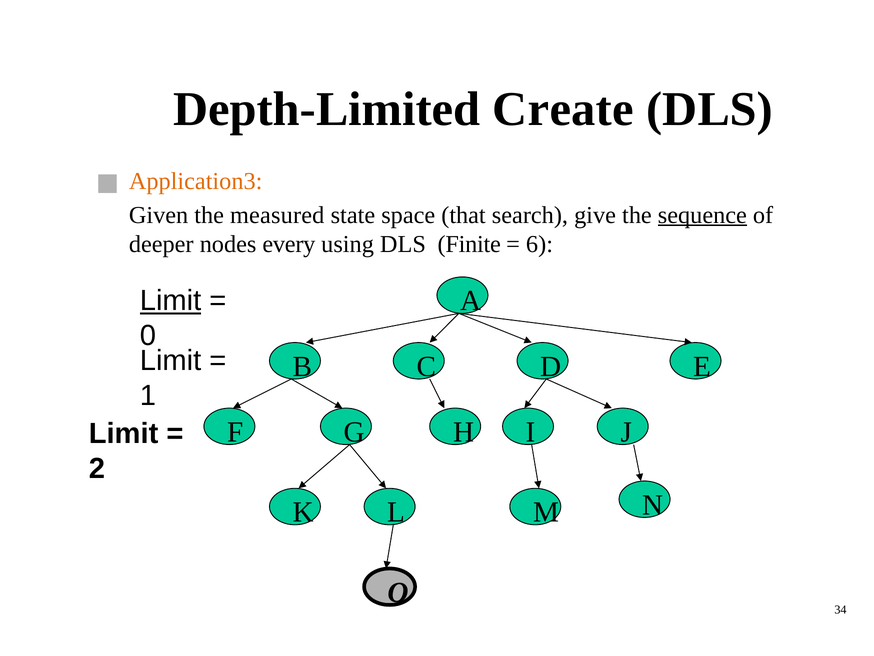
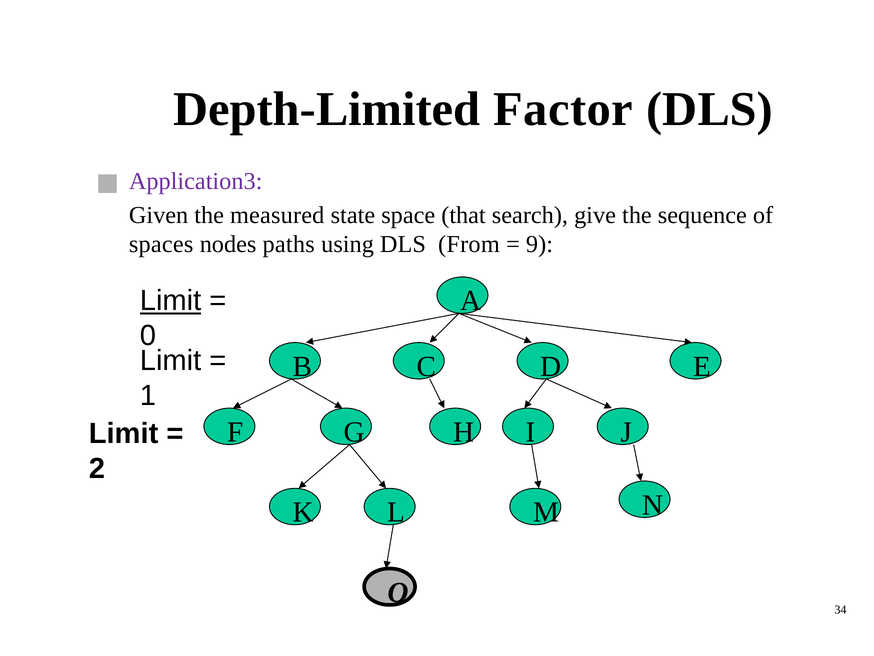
Create: Create -> Factor (563, 109)
Application3 colour: orange -> purple (196, 181)
sequence underline: present -> none (702, 215)
deeper: deeper -> spaces (161, 244)
every: every -> paths (289, 244)
Finite: Finite -> From (469, 244)
6: 6 -> 9 (539, 244)
